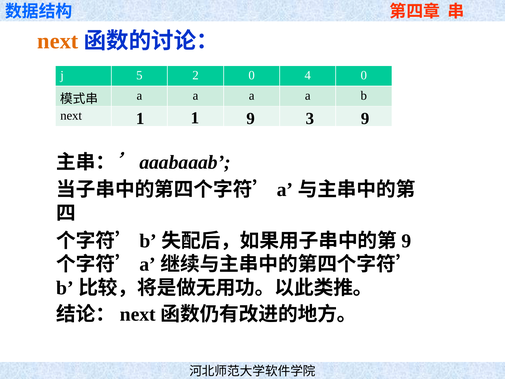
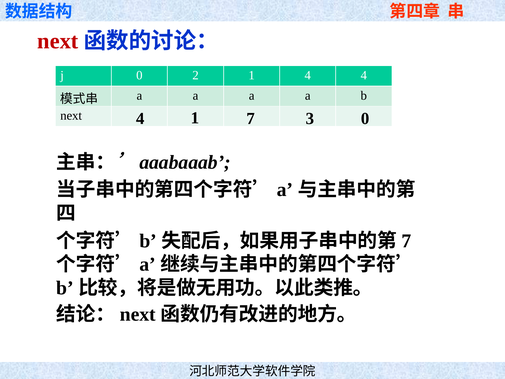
next colour: orange -> red (58, 41)
j 5: 5 -> 0 (139, 75)
2 0: 0 -> 1 (252, 75)
4 0: 0 -> 4 (364, 75)
next 1: 1 -> 4 (140, 118)
1 9: 9 -> 7 (251, 118)
3 9: 9 -> 0 (365, 118)
9: 9 -> 7 (406, 241)
